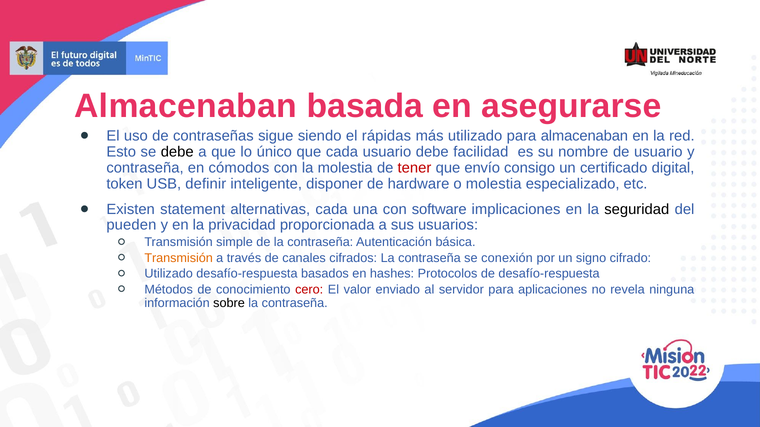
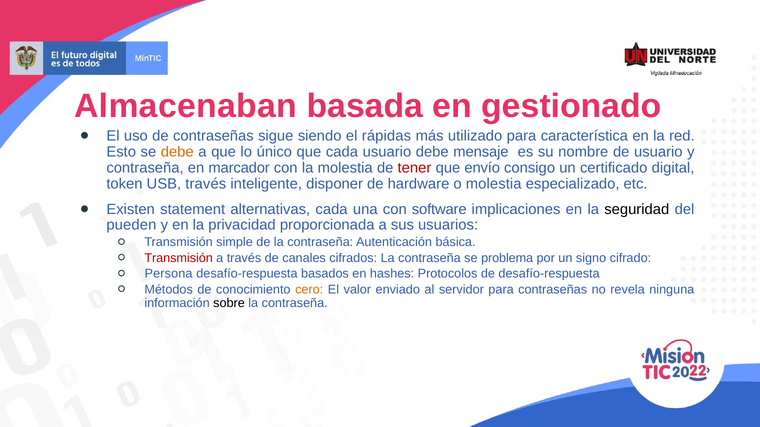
asegurarse: asegurarse -> gestionado (571, 106)
para almacenaban: almacenaban -> característica (584, 136)
debe colour: black -> orange (177, 152)
facilidad: facilidad -> mensaje (481, 152)
cómodos: cómodos -> marcador (239, 168)
USB definir: definir -> través (206, 184)
Transmisión colour: orange -> red (179, 258)
conexión: conexión -> problema (507, 258)
Utilizado: Utilizado -> Persona (169, 274)
cero colour: red -> orange (309, 290)
para aplicaciones: aplicaciones -> contraseñas (553, 290)
